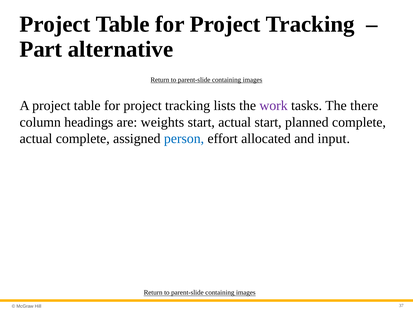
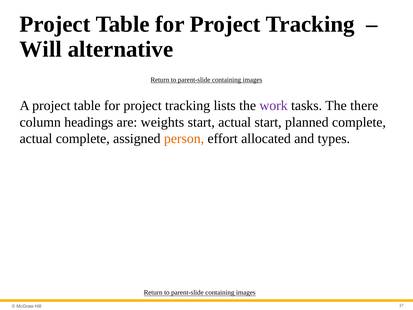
Part: Part -> Will (41, 49)
person colour: blue -> orange (184, 139)
input: input -> types (334, 139)
